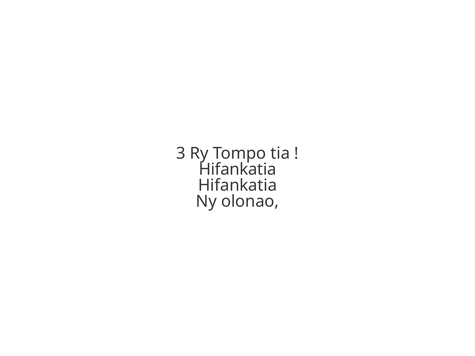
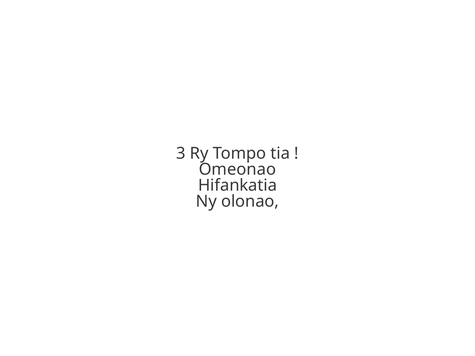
Hifankatia: Hifankatia -> Omeonao (237, 169)
